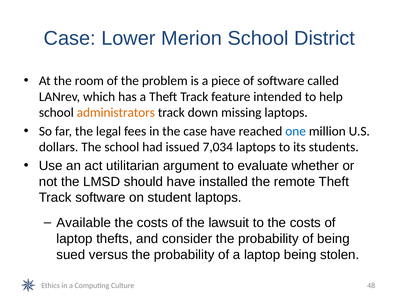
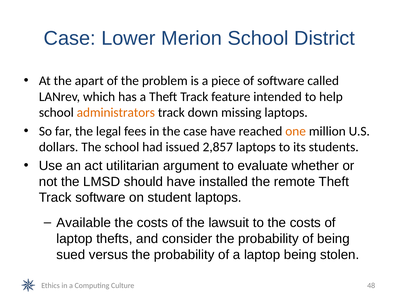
room: room -> apart (89, 81)
one colour: blue -> orange (296, 131)
7,034: 7,034 -> 2,857 (218, 147)
